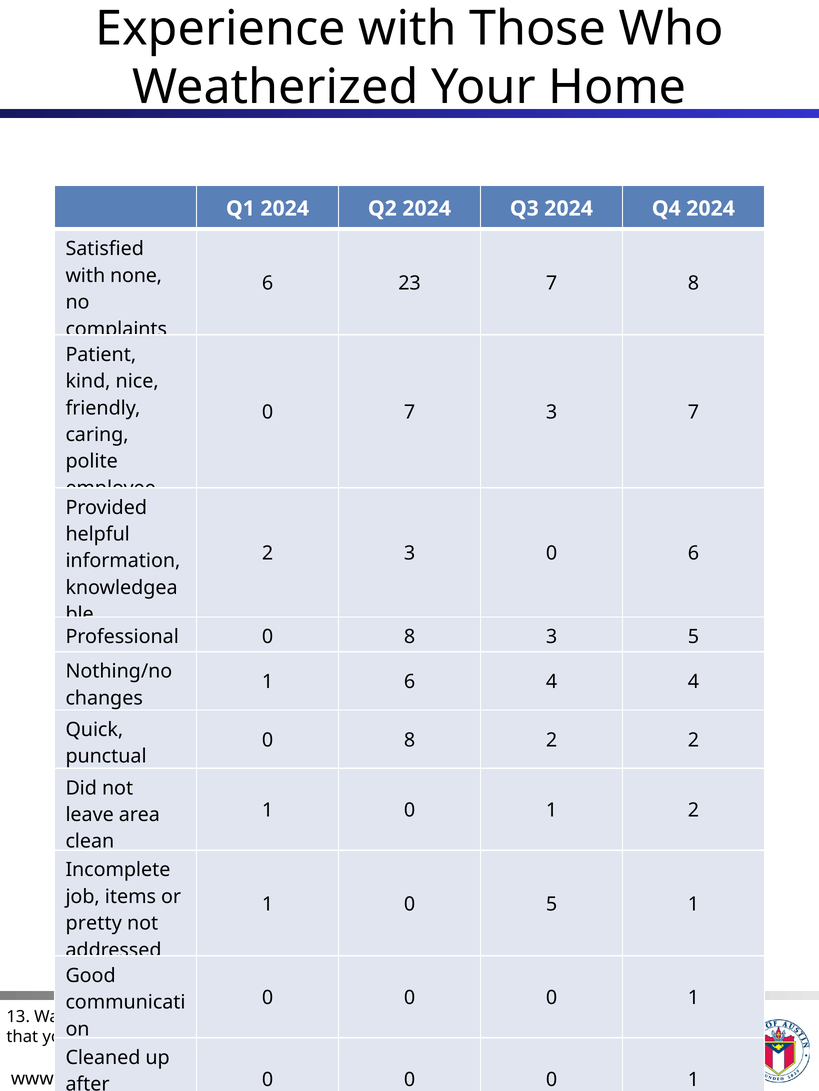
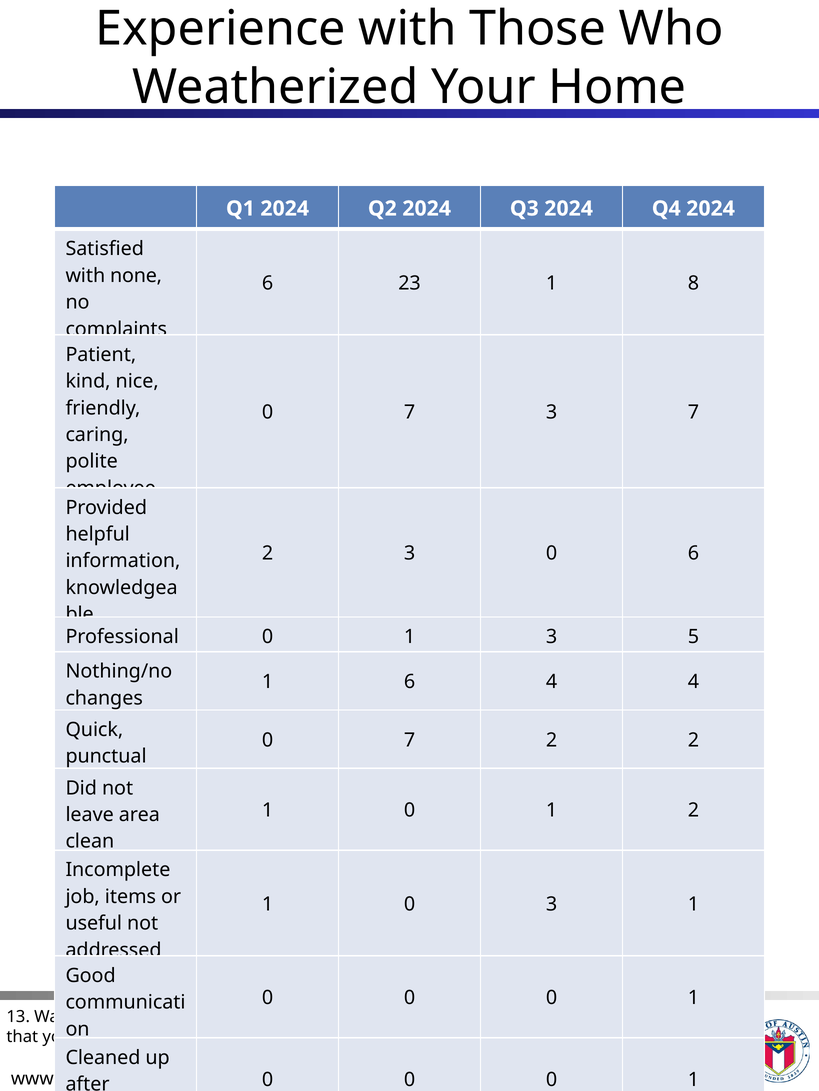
23 7: 7 -> 1 (552, 283)
Professional 0 8: 8 -> 1 (410, 637)
8: 8 -> 7 (410, 741)
0 5: 5 -> 3 (552, 905)
pretty: pretty -> useful (94, 924)
